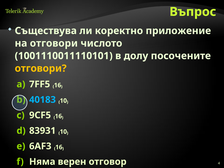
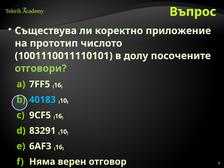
на отговори: отговори -> прототип (54, 43)
отговори colour: yellow -> light green (41, 68)
83931: 83931 -> 83291 (42, 131)
